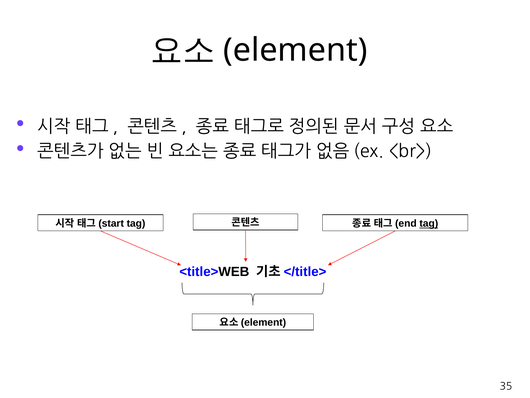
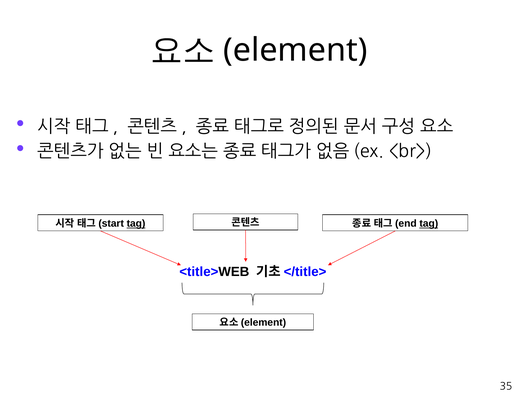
tag underline: none -> present (136, 223)
